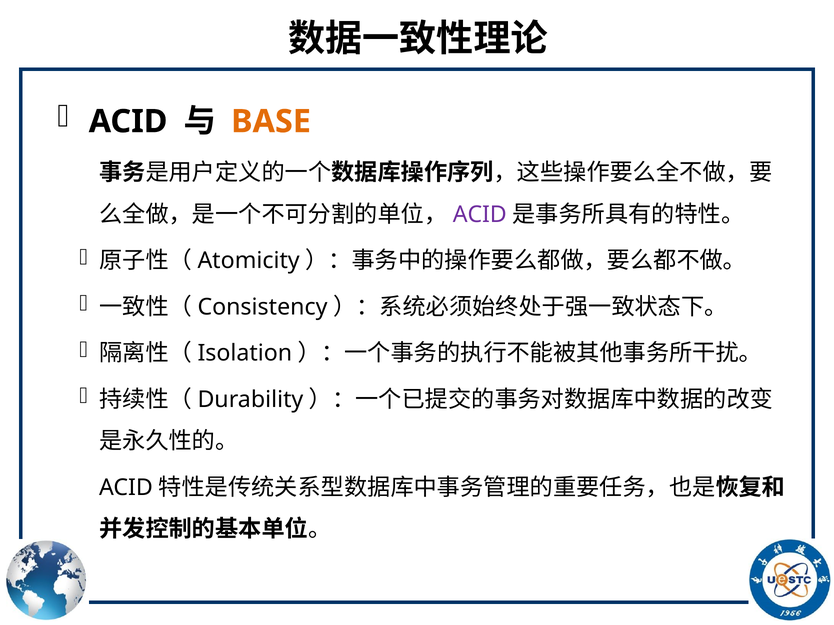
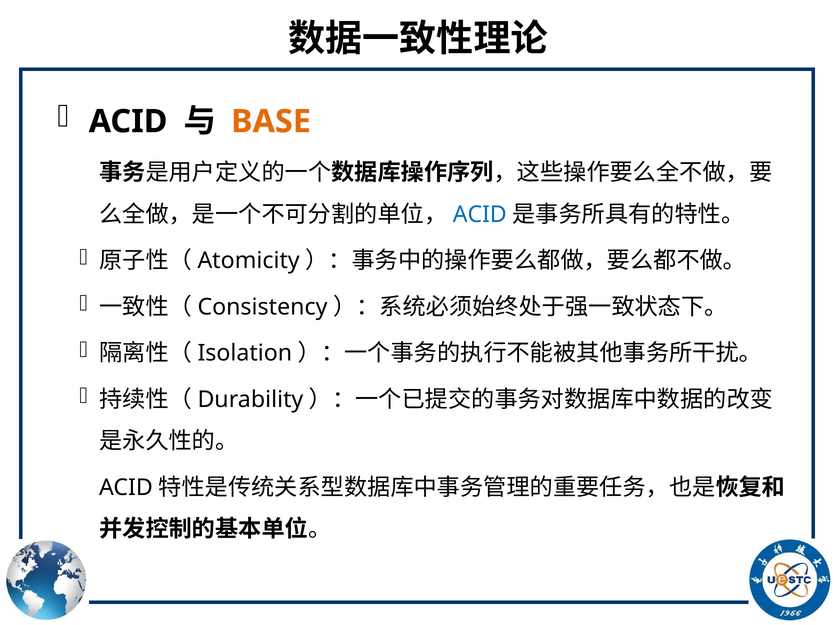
ACID colour: purple -> blue (480, 215)
